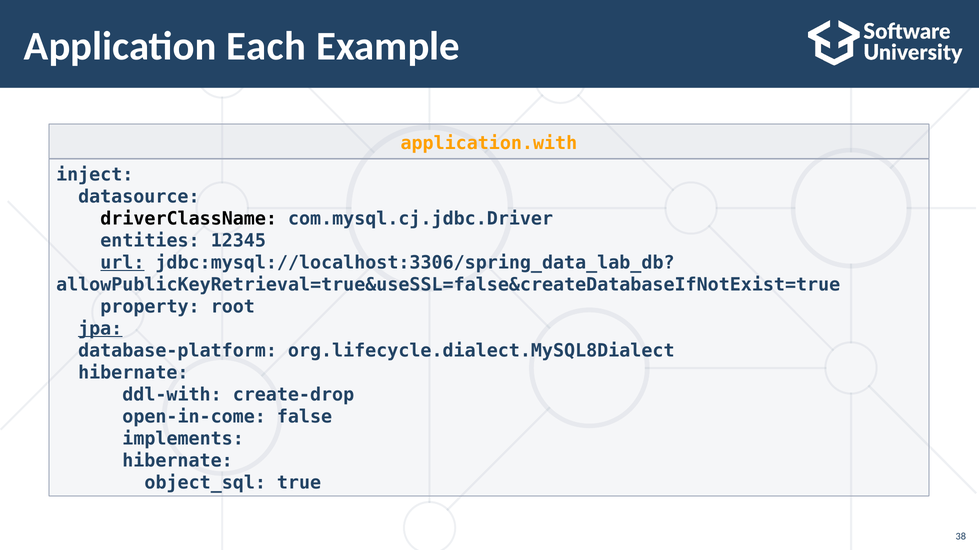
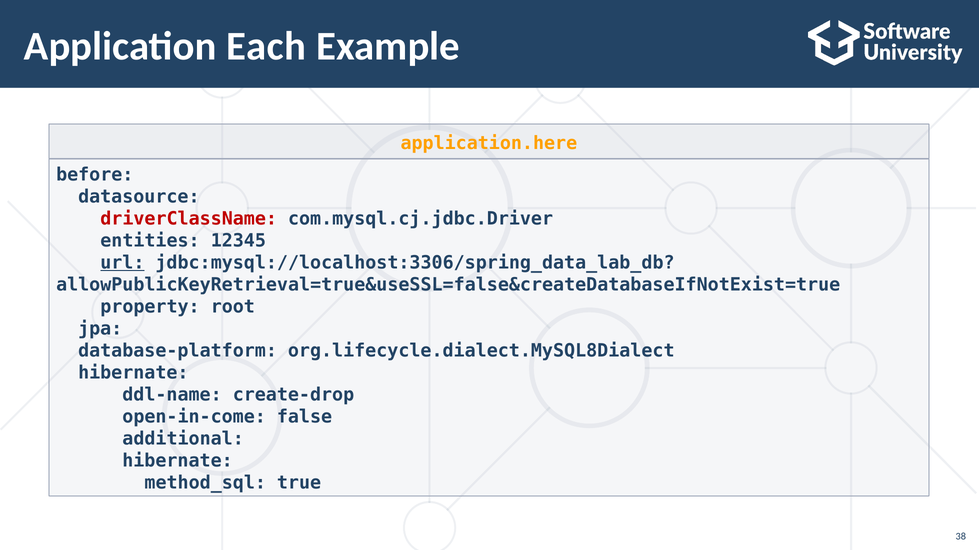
application.with: application.with -> application.here (489, 143)
inject: inject -> before (95, 175)
driverClassName colour: black -> red (189, 219)
jpa underline: present -> none (100, 329)
ddl-with: ddl-with -> ddl-name (172, 395)
implements: implements -> additional (183, 439)
object_sql: object_sql -> method_sql (205, 483)
